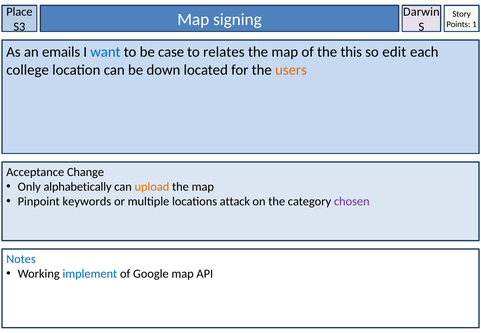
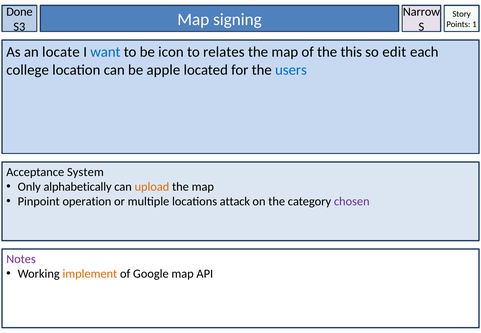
Place: Place -> Done (19, 12)
Darwin: Darwin -> Narrow (421, 12)
emails: emails -> locate (61, 52)
case: case -> icon (171, 52)
down: down -> apple (163, 70)
users colour: orange -> blue (291, 70)
Change: Change -> System (85, 172)
keywords: keywords -> operation (87, 202)
Notes colour: blue -> purple (21, 259)
implement colour: blue -> orange (90, 274)
